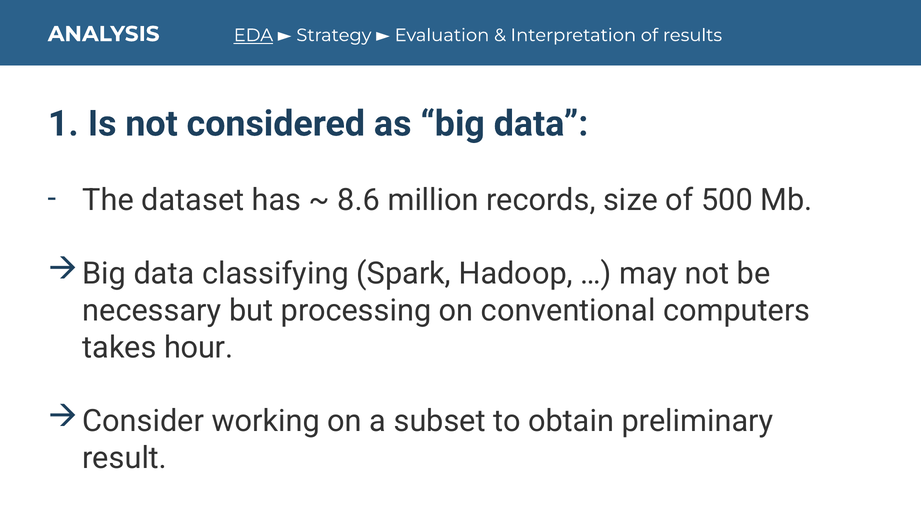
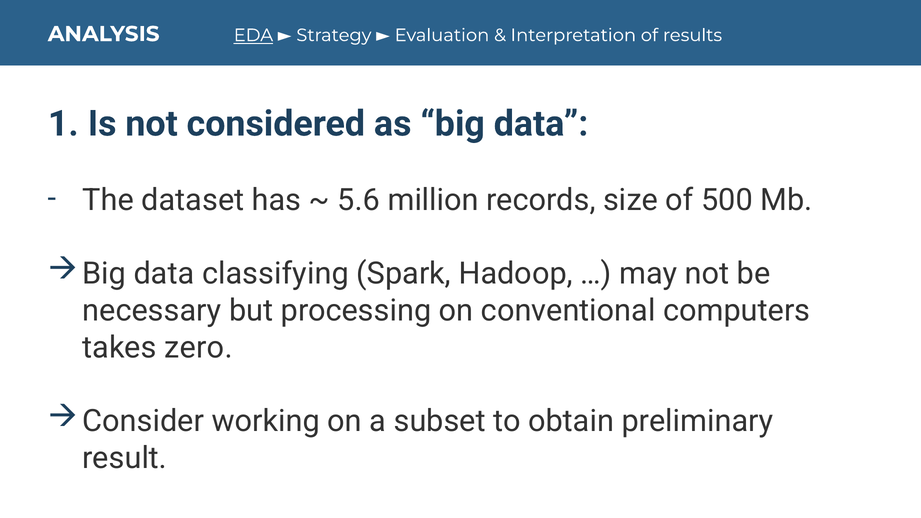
8.6: 8.6 -> 5.6 (359, 200)
hour: hour -> zero (198, 348)
